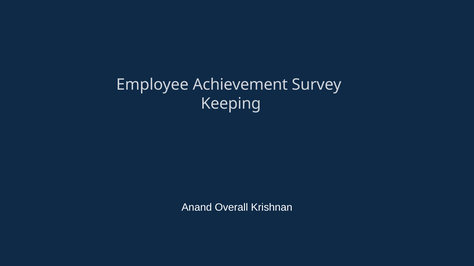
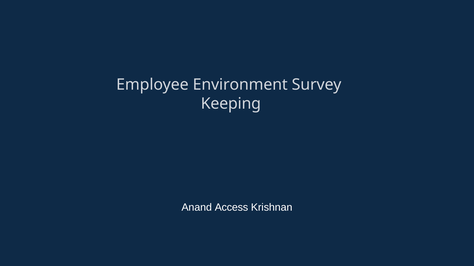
Achievement: Achievement -> Environment (240, 85)
Overall: Overall -> Access (231, 208)
